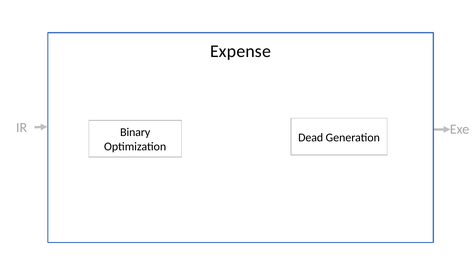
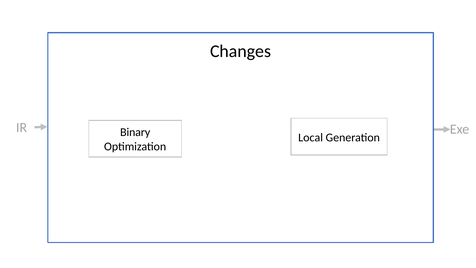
Expense: Expense -> Changes (241, 51)
Dead: Dead -> Local (311, 137)
